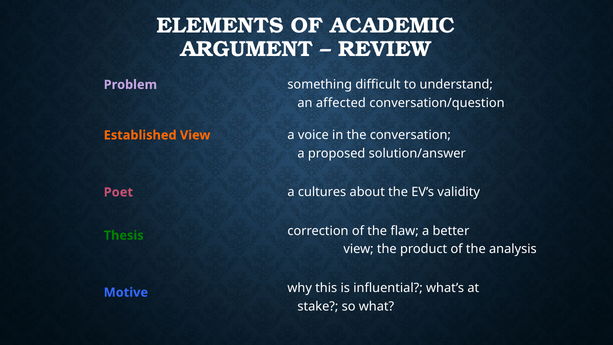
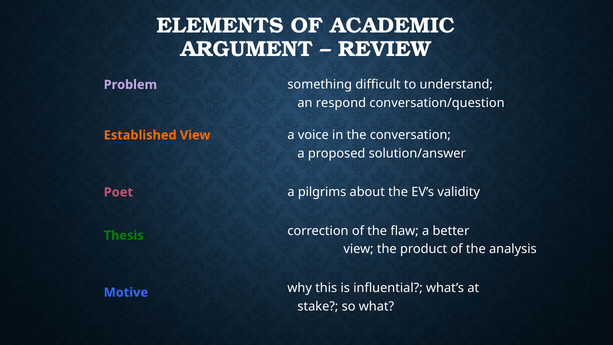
affected: affected -> respond (341, 103)
cultures: cultures -> pilgrims (322, 192)
